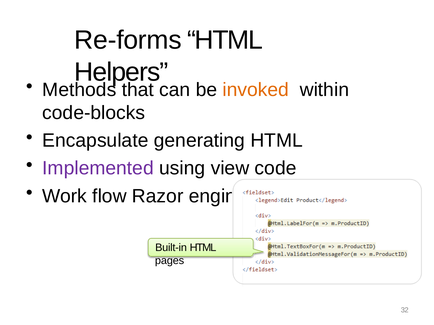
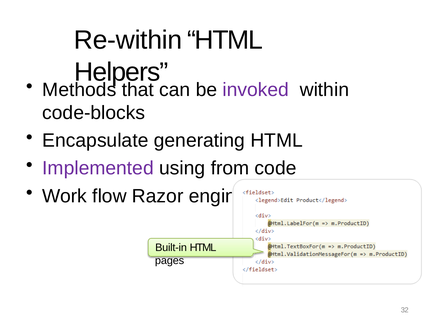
Re-forms: Re-forms -> Re-within (128, 40)
invoked colour: orange -> purple (256, 90)
view: view -> from (230, 169)
